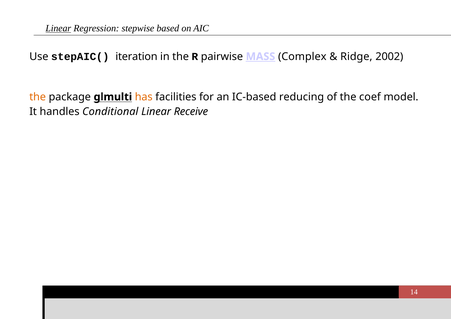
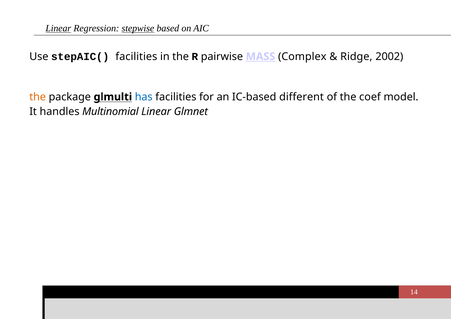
stepwise underline: none -> present (138, 28)
stepAIC( iteration: iteration -> facilities (136, 57)
has colour: orange -> blue (144, 97)
reducing: reducing -> different (302, 97)
Conditional: Conditional -> Multinomial (110, 112)
Receive: Receive -> Glmnet (191, 112)
